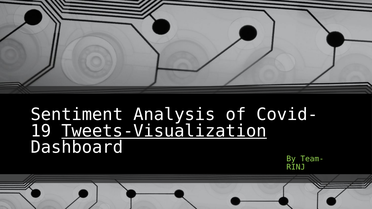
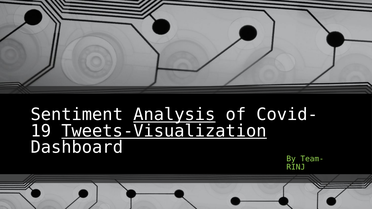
Analysis underline: none -> present (174, 115)
